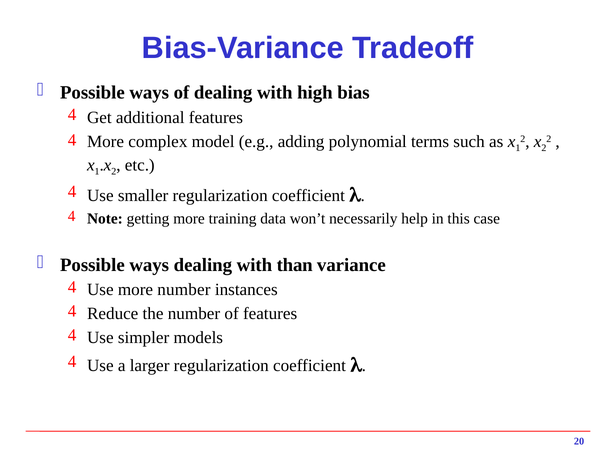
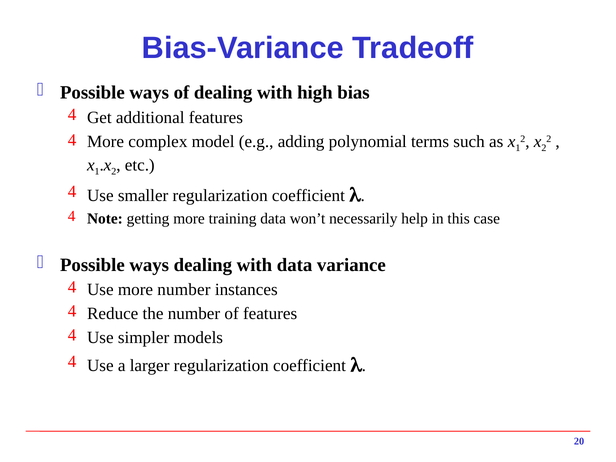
with than: than -> data (295, 265)
